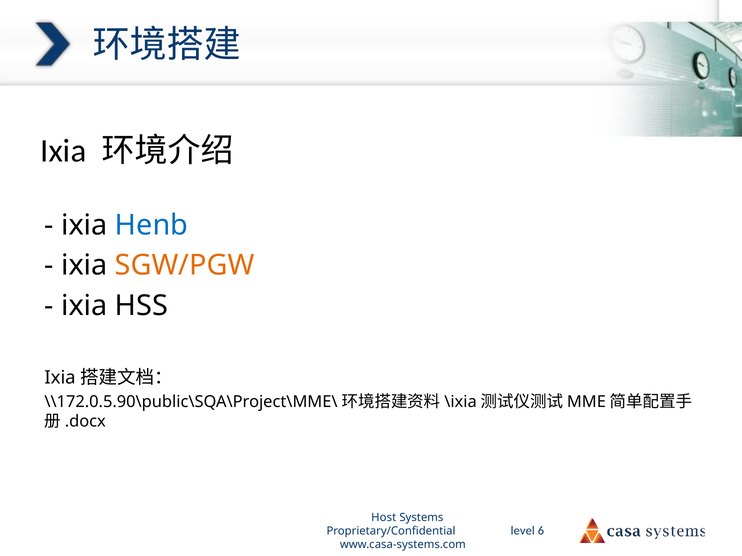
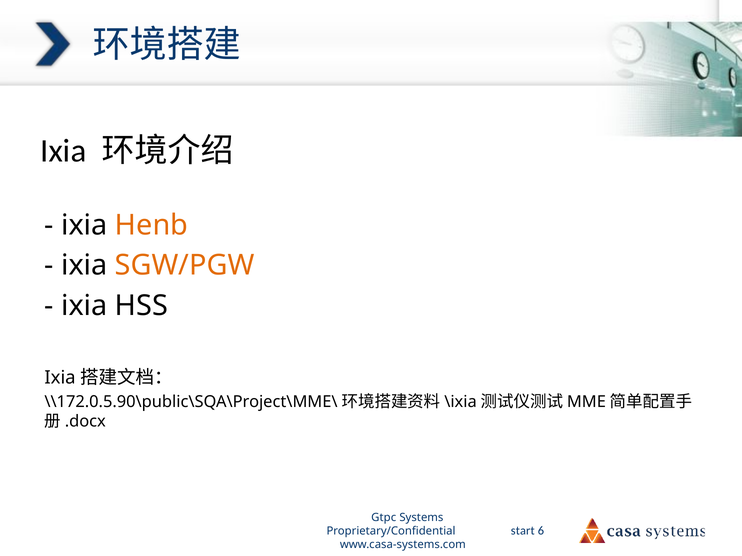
Henb colour: blue -> orange (151, 225)
Host: Host -> Gtpc (384, 518)
level: level -> start (523, 531)
